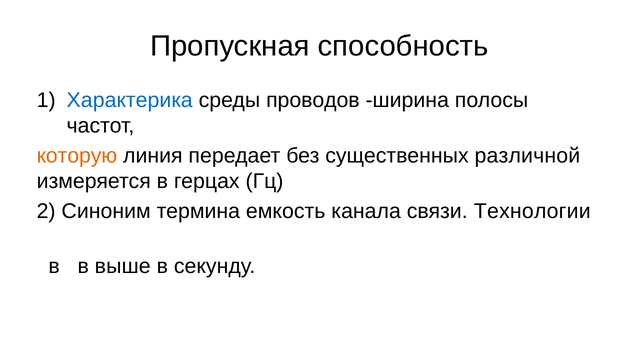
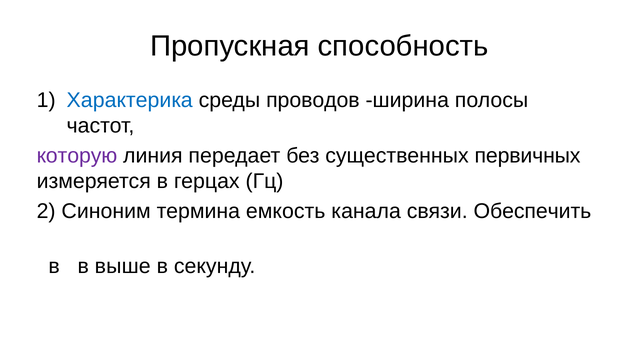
которую colour: orange -> purple (77, 156)
различной: различной -> первичных (528, 156)
Технологии: Технологии -> Обеспечить (532, 211)
